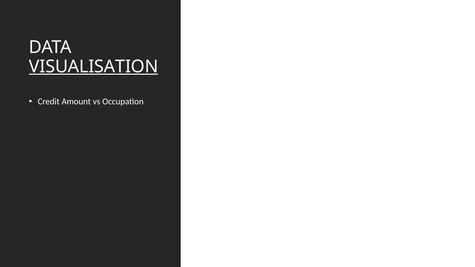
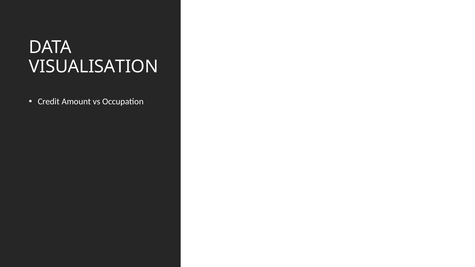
VISUALISATION underline: present -> none (94, 67)
